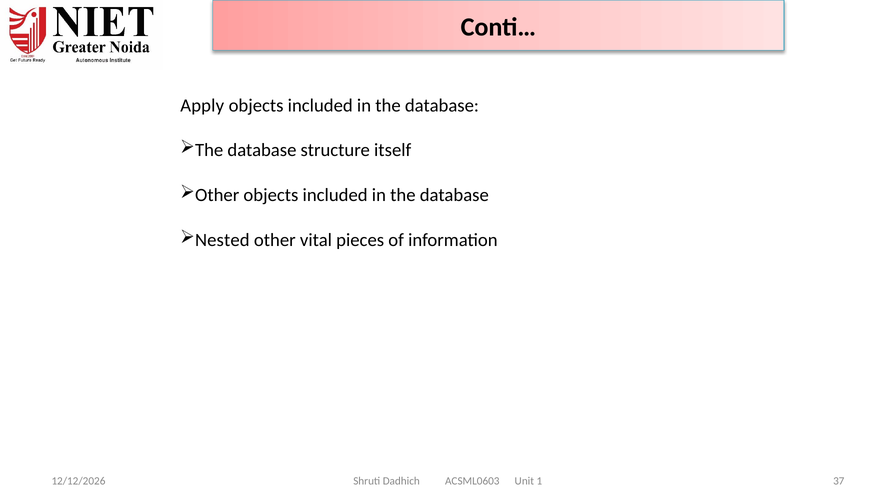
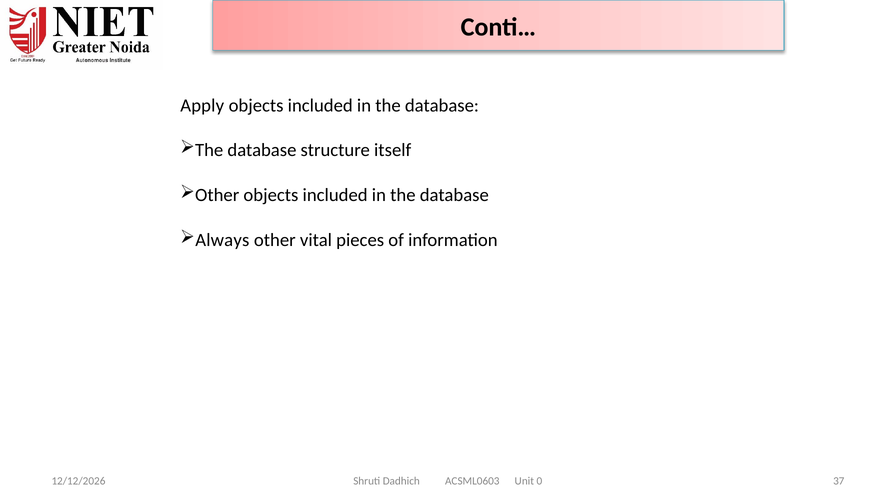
Nested: Nested -> Always (222, 240)
1: 1 -> 0 (539, 481)
